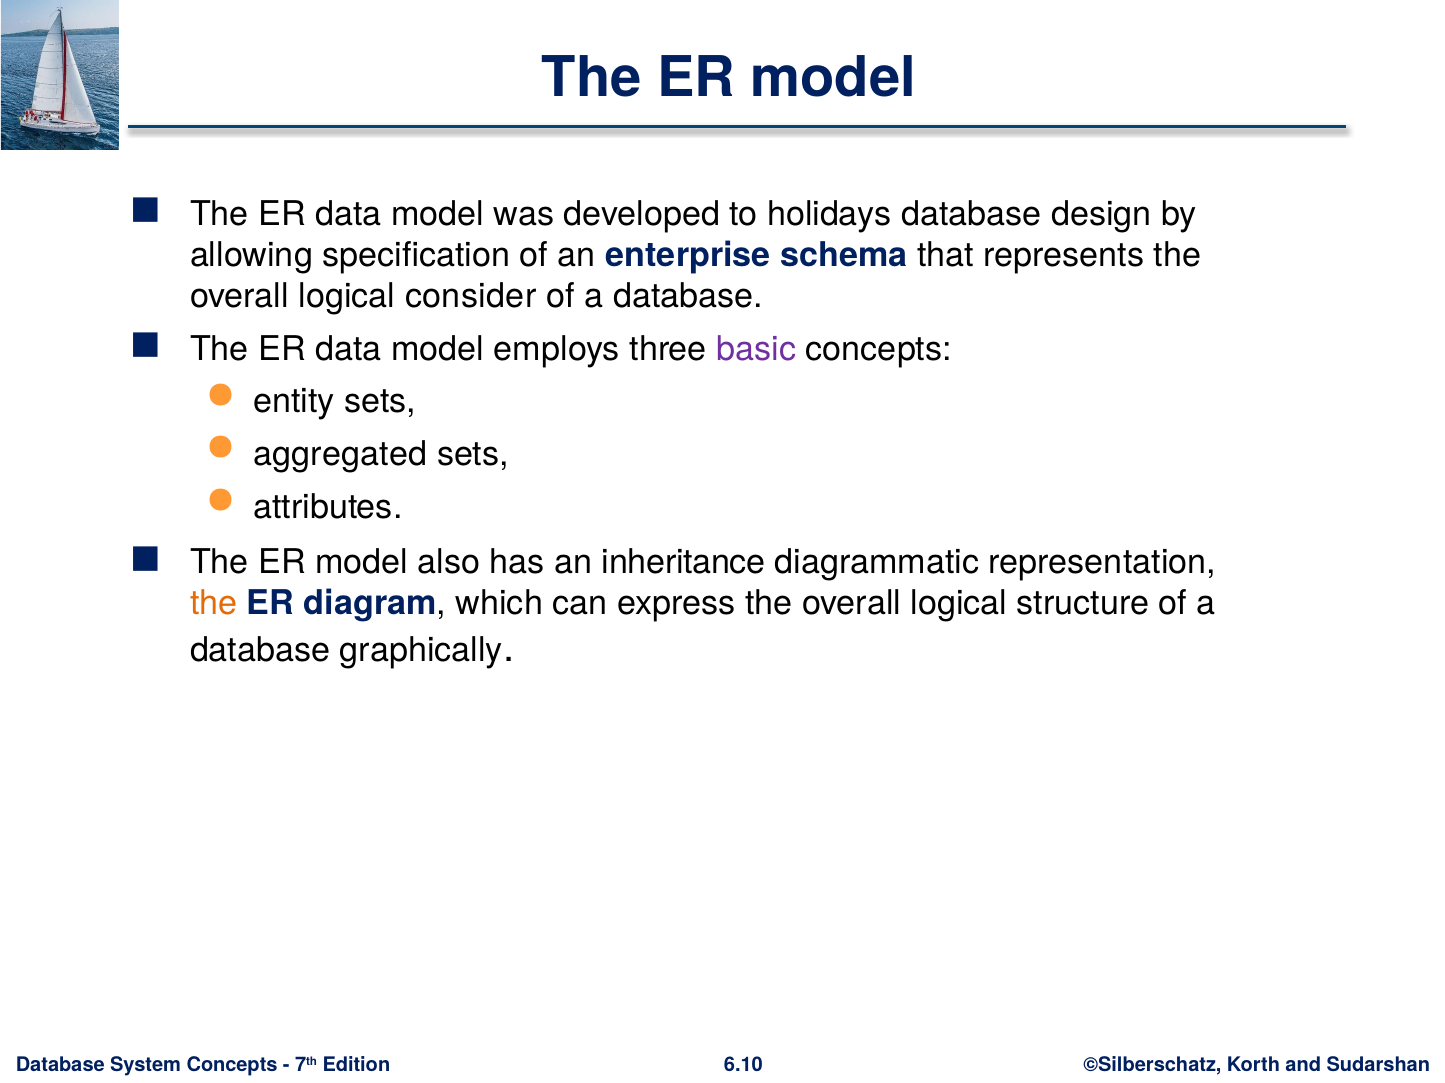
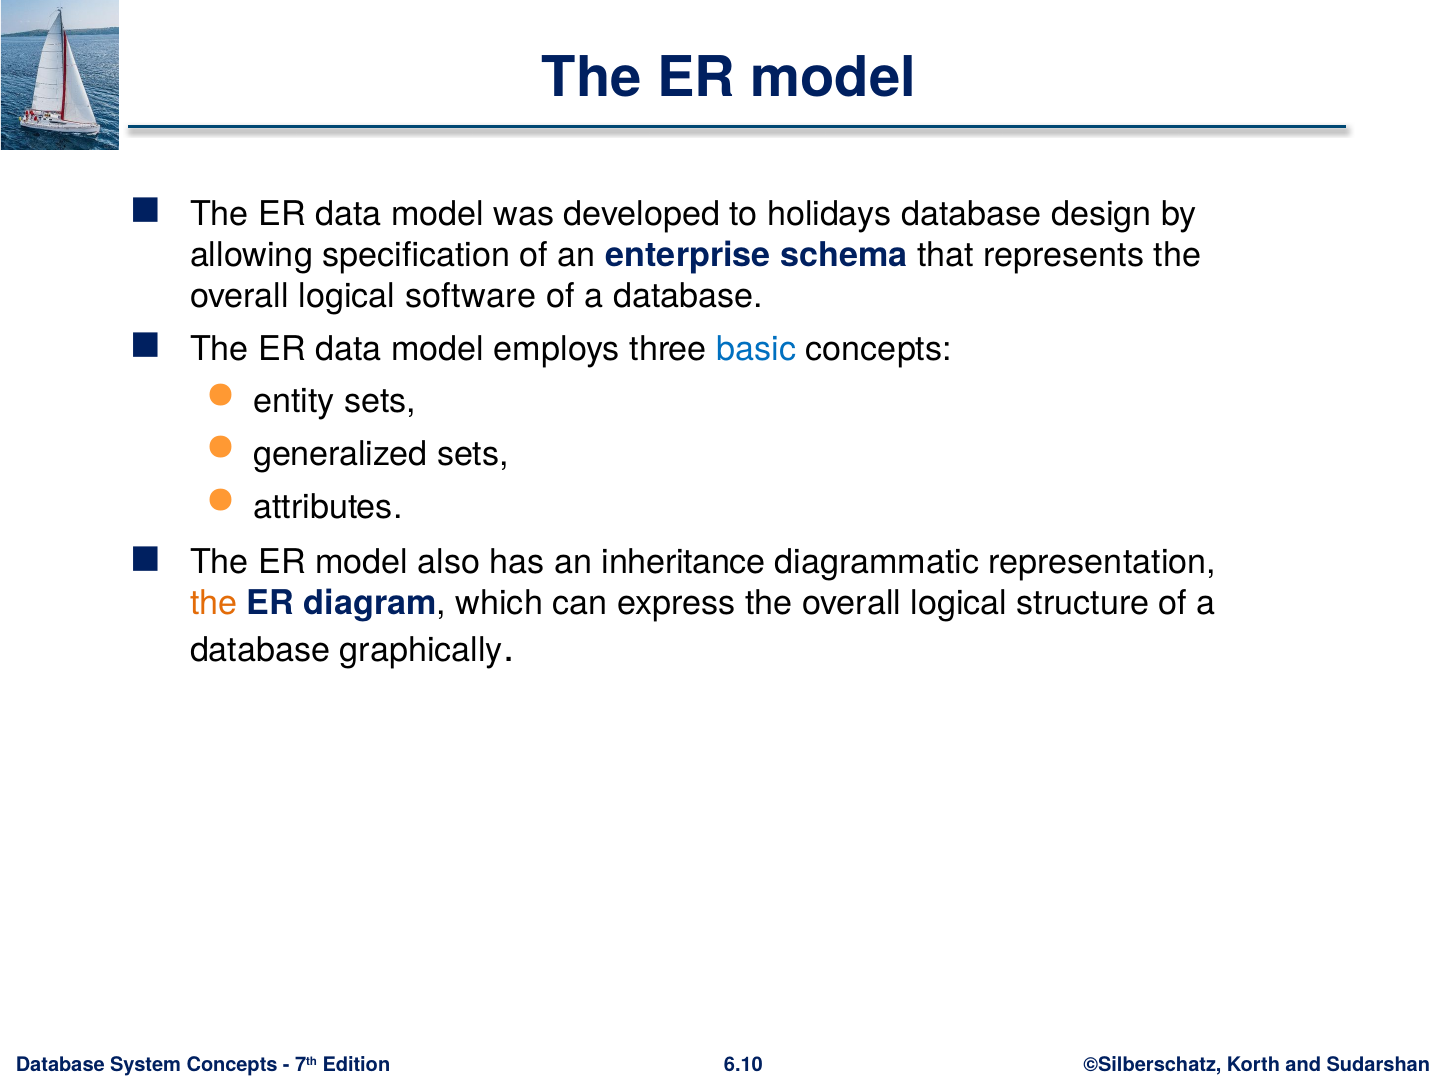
consider: consider -> software (471, 296)
basic colour: purple -> blue (756, 349)
aggregated: aggregated -> generalized (340, 455)
